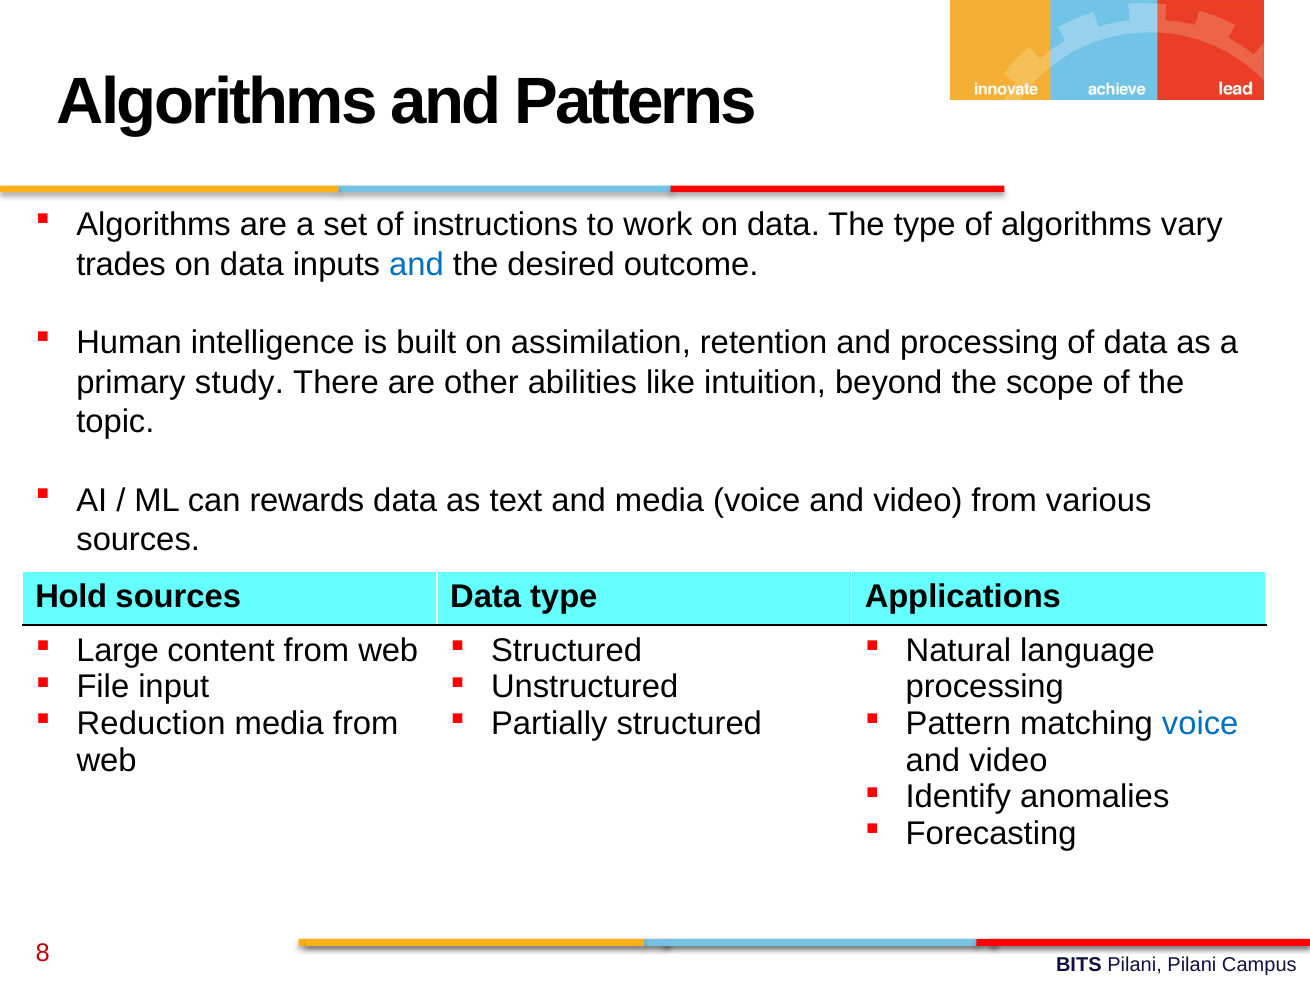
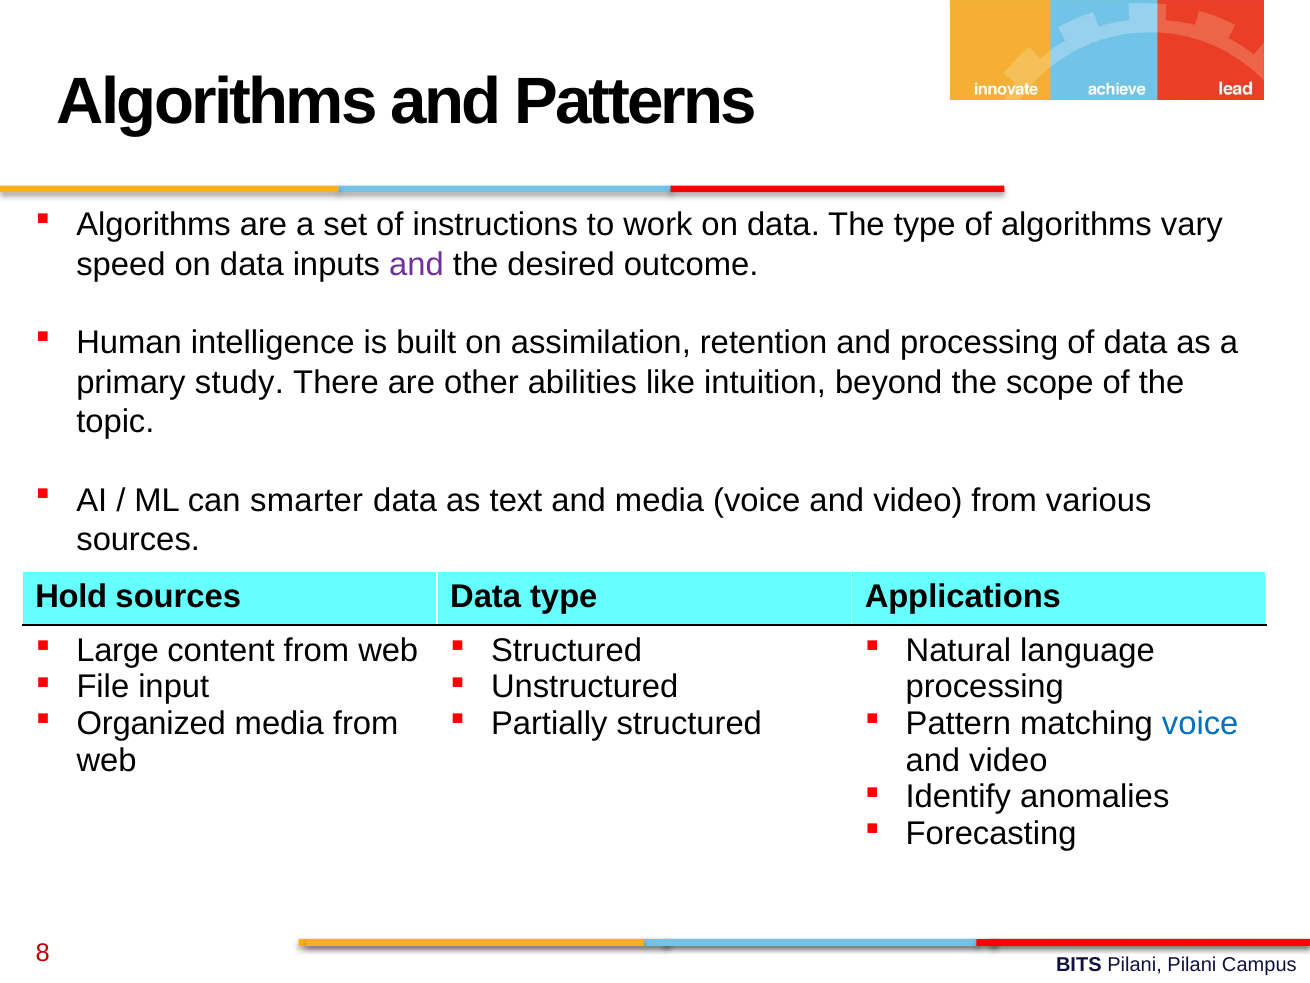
trades: trades -> speed (121, 264)
and colour: blue -> purple (417, 264)
rewards: rewards -> smarter (307, 500)
Reduction: Reduction -> Organized (151, 723)
